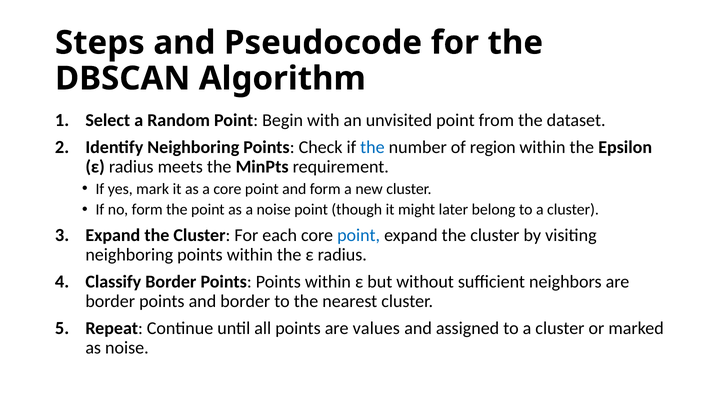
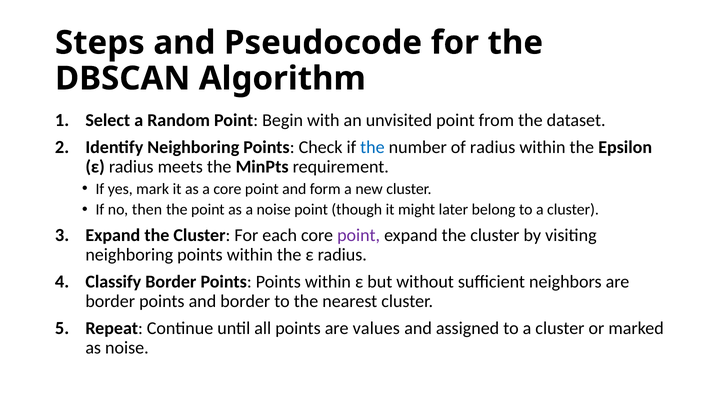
of region: region -> radius (493, 147)
no form: form -> then (147, 209)
point colour: blue -> purple (359, 235)
